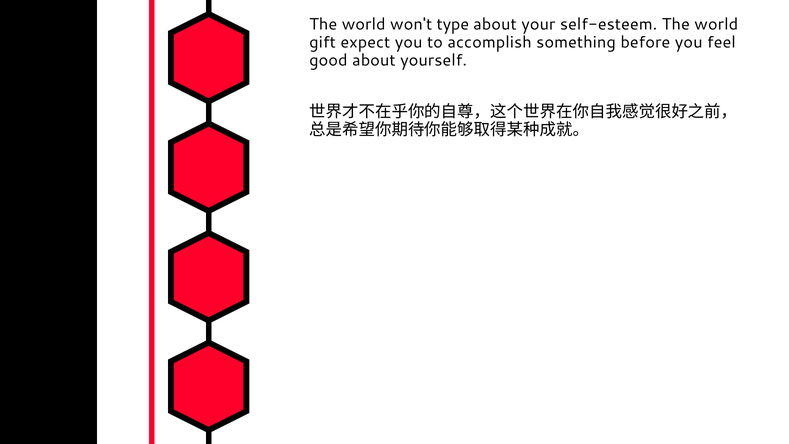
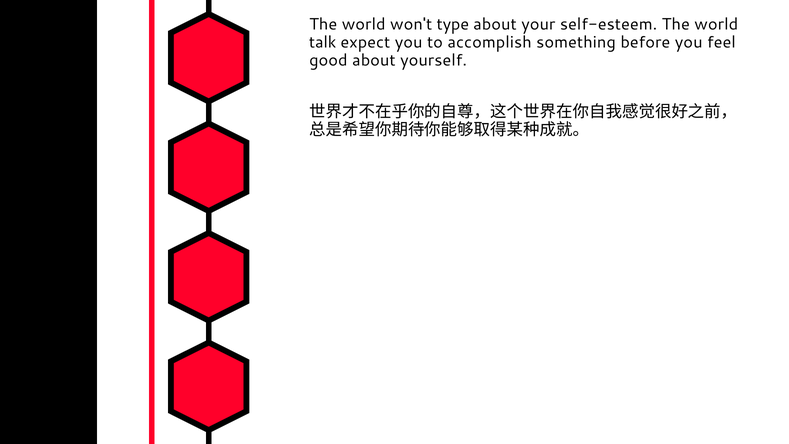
gift: gift -> talk (323, 42)
